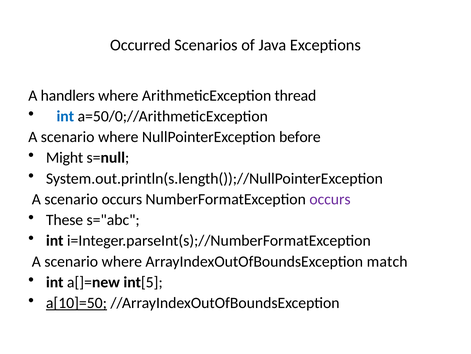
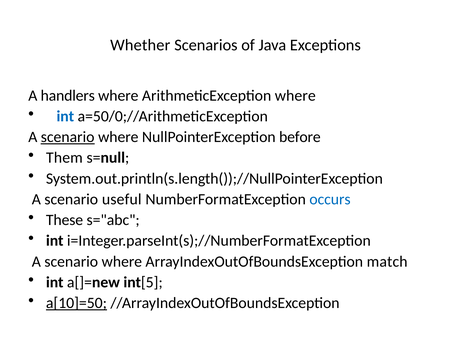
Occurred: Occurred -> Whether (140, 45)
ArithmeticException thread: thread -> where (295, 95)
scenario underline: none -> present (68, 137)
Might: Might -> Them (64, 157)
scenario occurs: occurs -> useful (122, 199)
occurs colour: purple -> blue (330, 199)
